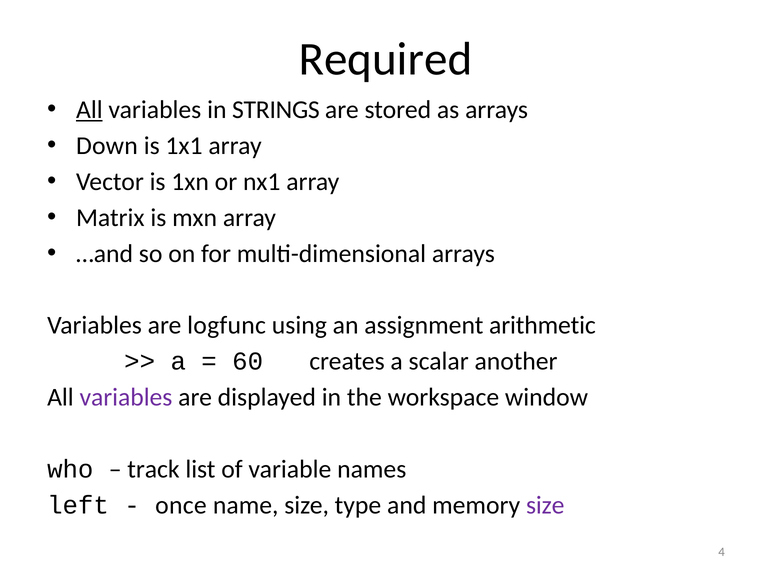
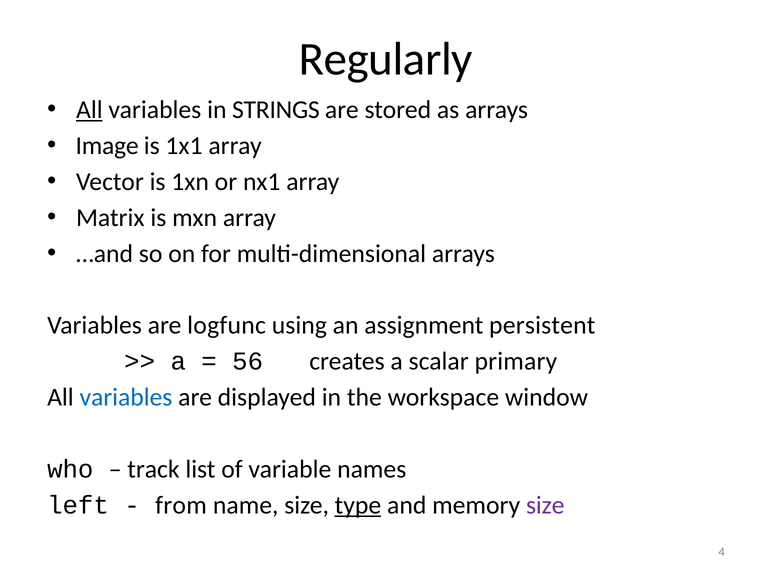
Required: Required -> Regularly (386, 59)
Down: Down -> Image (107, 146)
arithmetic: arithmetic -> persistent (542, 326)
60: 60 -> 56 (248, 362)
another: another -> primary (516, 362)
variables colour: purple -> blue (126, 398)
once: once -> from (181, 506)
type underline: none -> present (358, 506)
